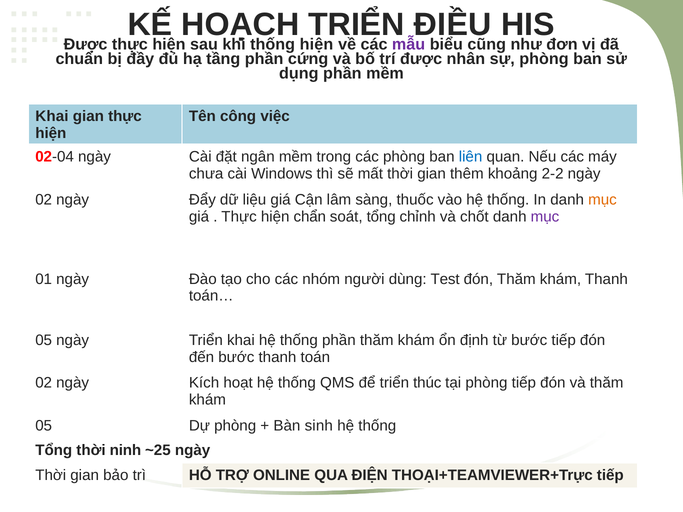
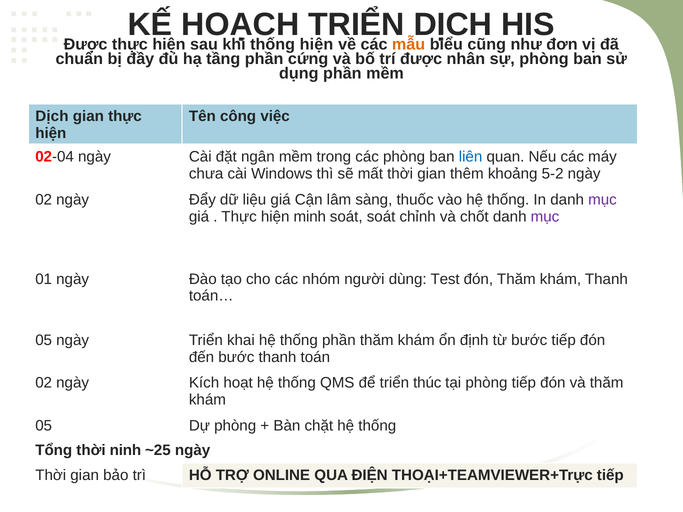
TRIỂN ĐIỀU: ĐIỀU -> DỊCH (453, 25)
mẫu colour: purple -> orange (409, 45)
Khai: Khai -> Dịch (52, 116)
2-2: 2-2 -> 5-2 (553, 174)
mục colour: orange -> purple (603, 200)
chẩn: chẩn -> minh (310, 217)
soát tổng: tổng -> soát (381, 217)
sinh: sinh -> chặt (319, 426)
